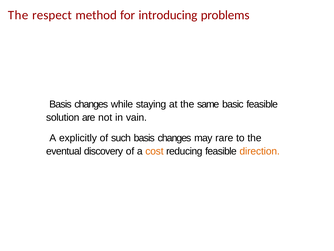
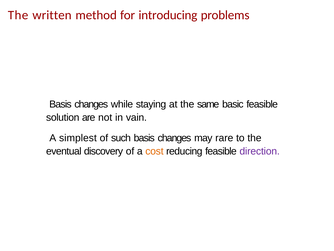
respect: respect -> written (52, 15)
explicitly: explicitly -> simplest (78, 138)
direction colour: orange -> purple (260, 151)
